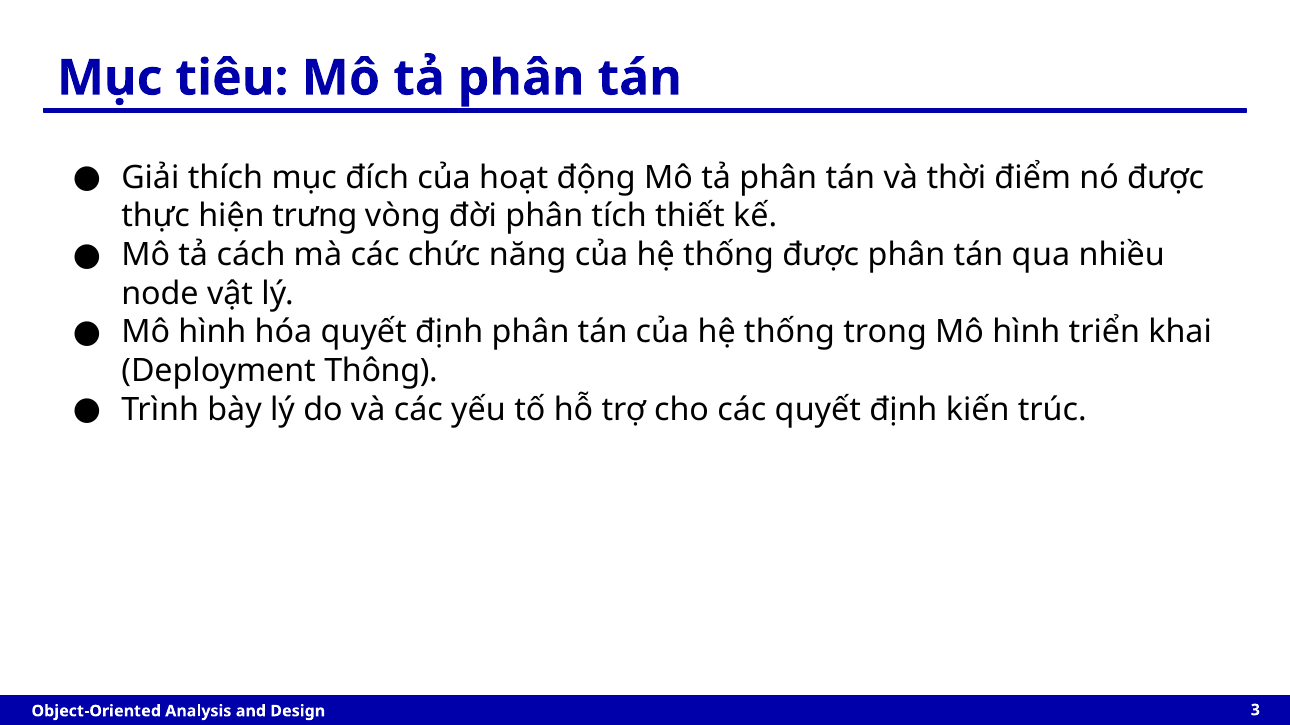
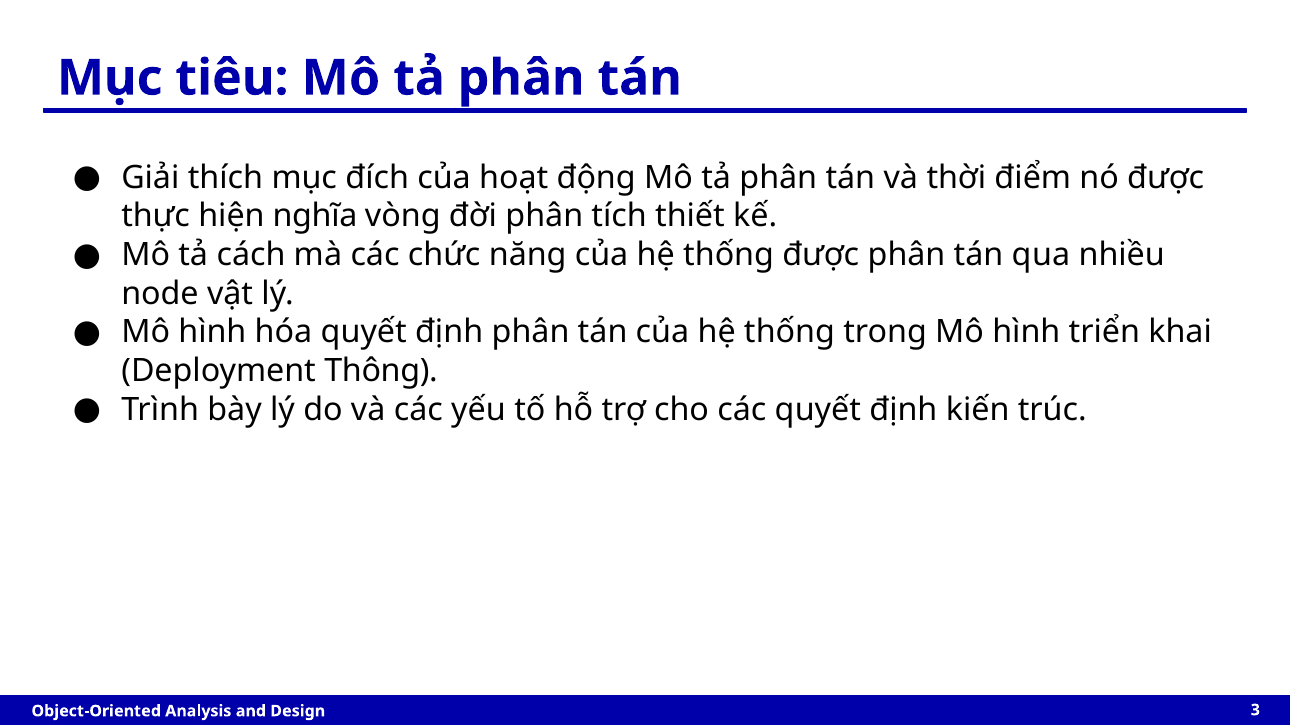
trưng: trưng -> nghĩa (315, 216)
